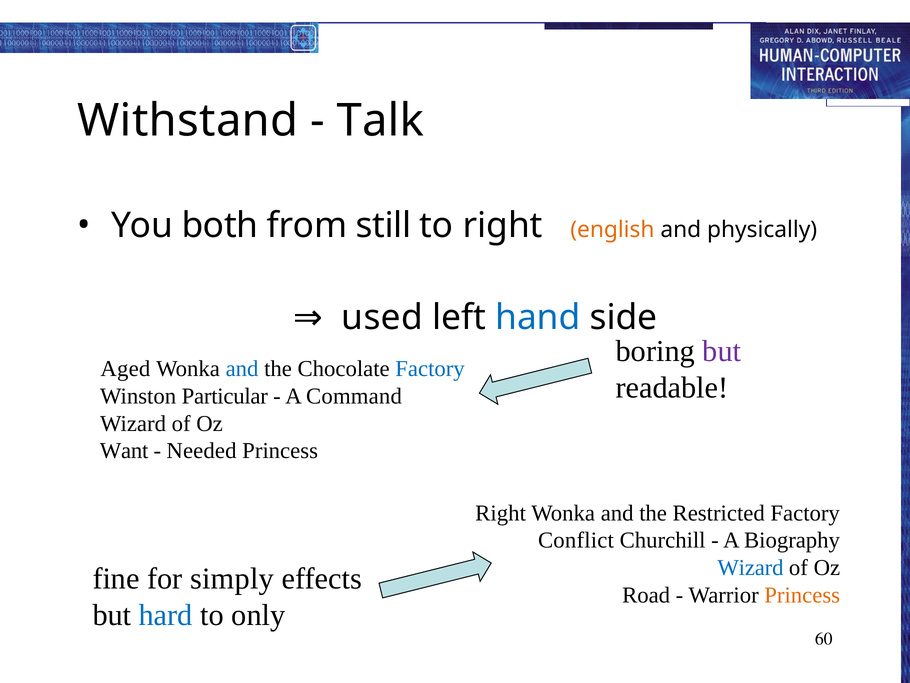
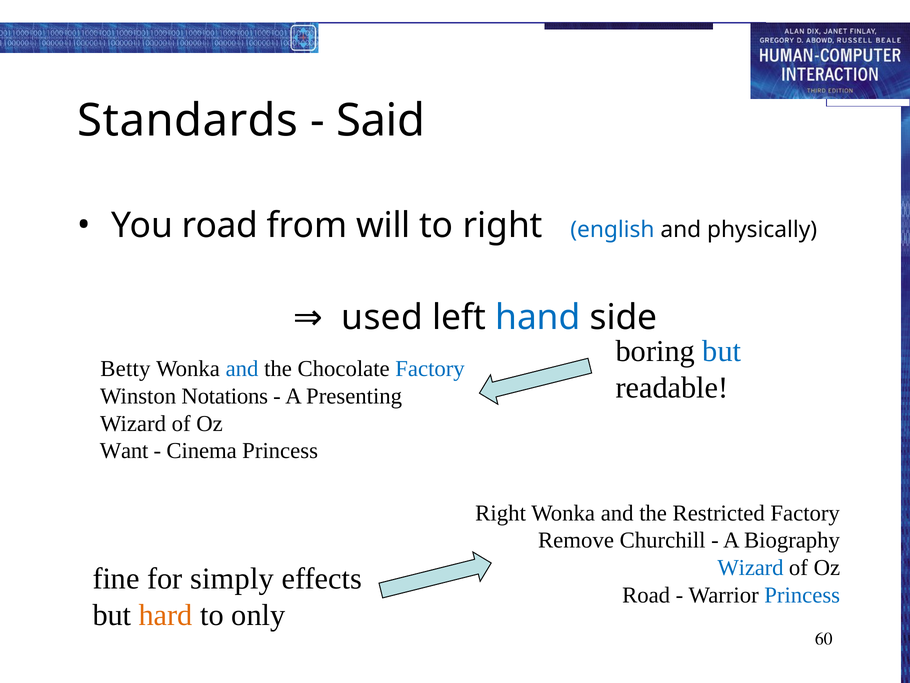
Withstand: Withstand -> Standards (188, 121)
Talk: Talk -> Said (381, 121)
You both: both -> road (220, 225)
still: still -> will (383, 225)
english colour: orange -> blue (612, 230)
but colour: purple -> blue (722, 351)
Aged: Aged -> Betty (125, 369)
Particular: Particular -> Notations (225, 396)
Command: Command -> Presenting (354, 396)
Needed: Needed -> Cinema (202, 451)
Conflict: Conflict -> Remove (576, 540)
Princess colour: orange -> blue (802, 595)
hard colour: blue -> orange (166, 615)
